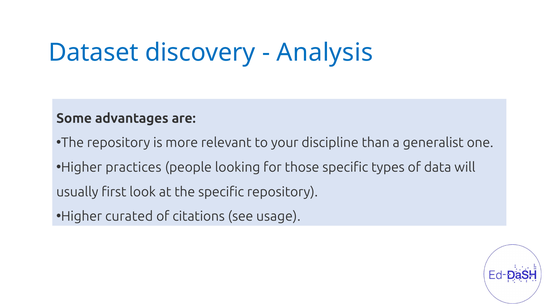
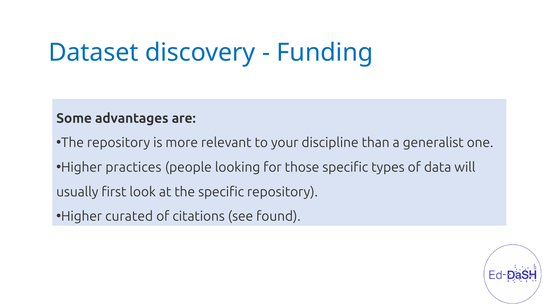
Analysis: Analysis -> Funding (325, 53)
usage: usage -> found (278, 216)
